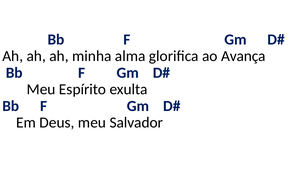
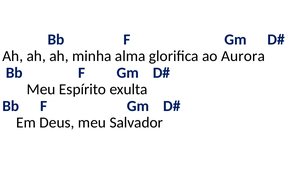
Avança: Avança -> Aurora (243, 56)
